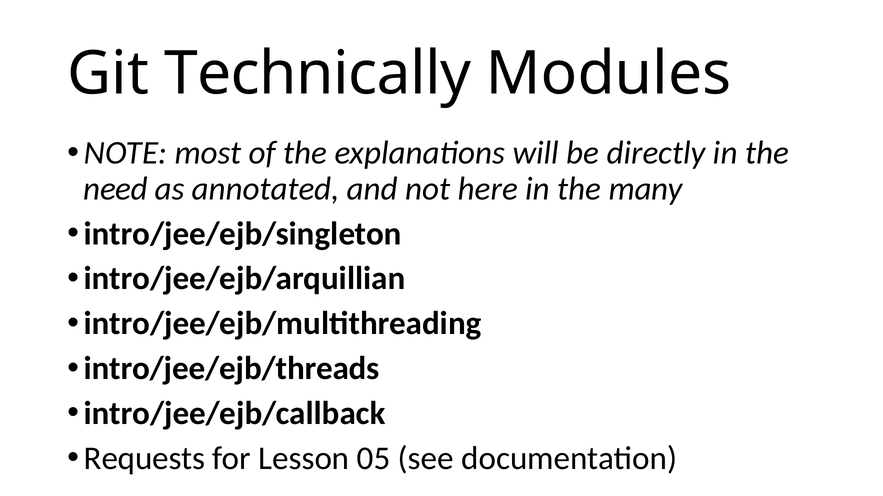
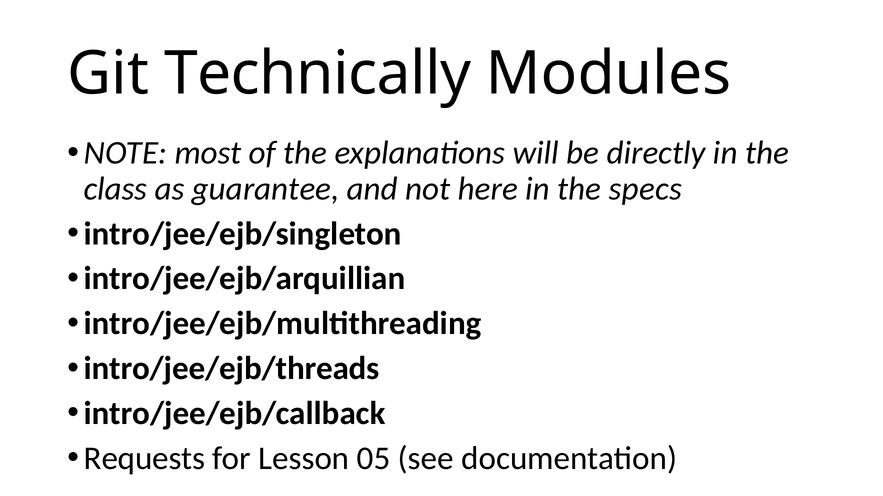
need: need -> class (116, 189)
annotated: annotated -> guarantee (266, 189)
many: many -> specs (645, 189)
